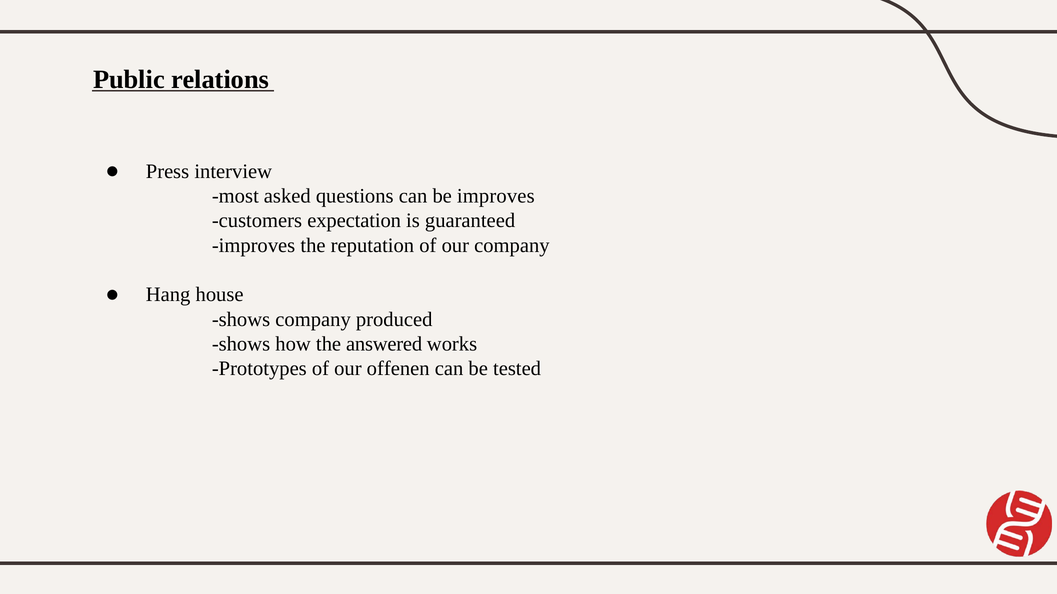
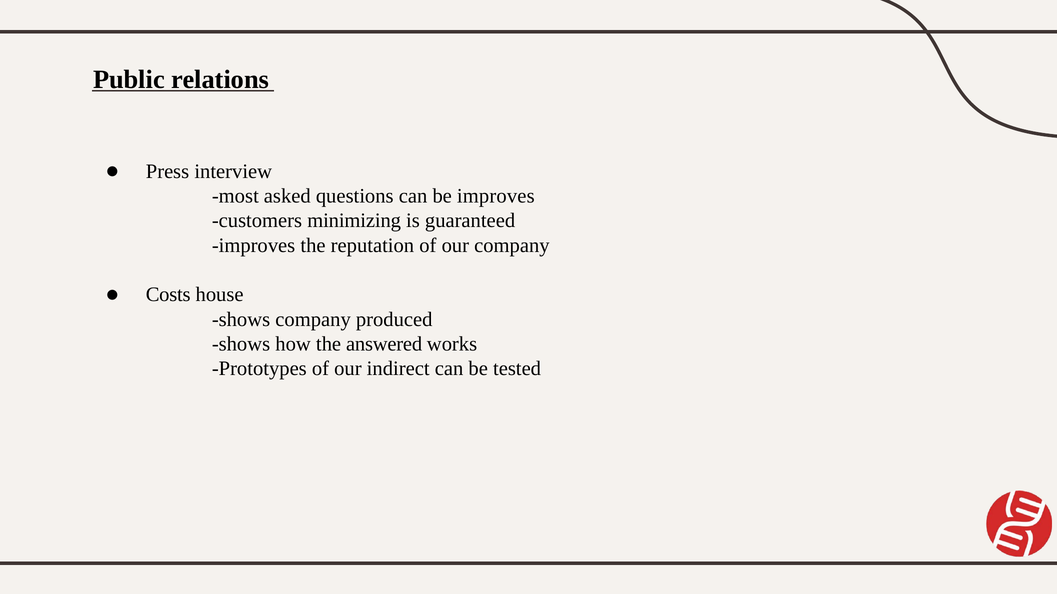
expectation: expectation -> minimizing (354, 221)
Hang: Hang -> Costs (168, 295)
offenen: offenen -> indirect (398, 369)
